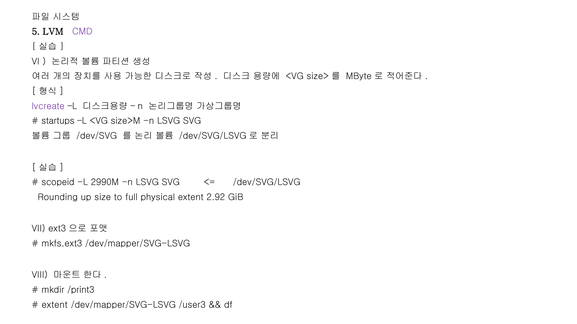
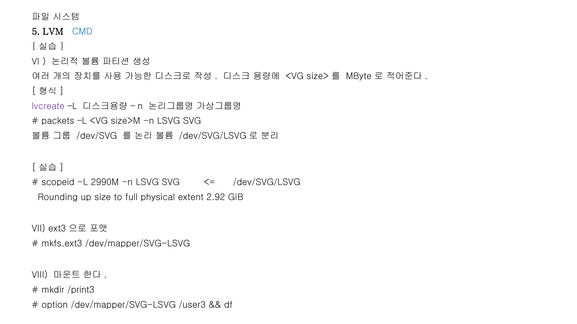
CMD colour: purple -> blue (82, 32)
startups: startups -> packets (58, 121)
extent: extent -> option (55, 305)
